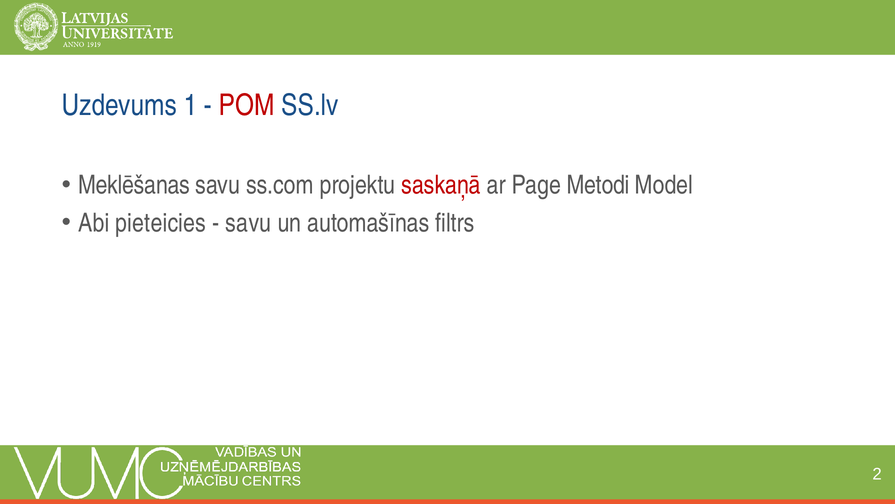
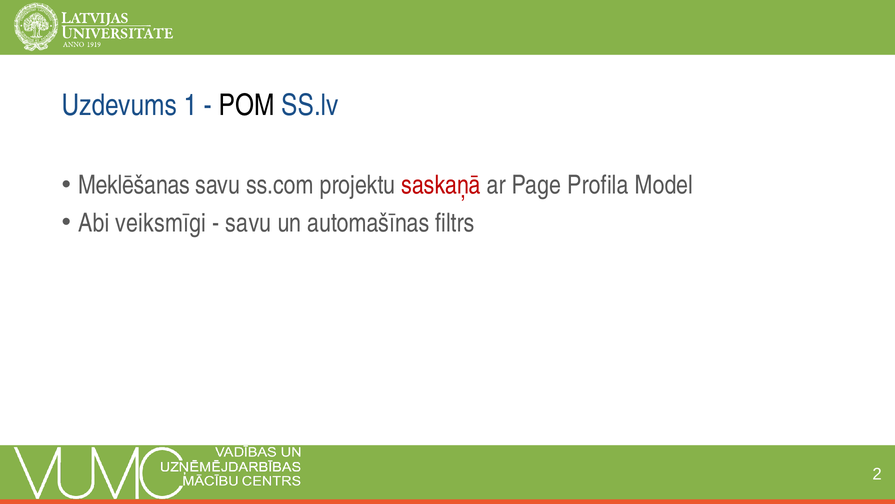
POM colour: red -> black (247, 105)
Metodi: Metodi -> Profila (598, 185)
pieteicies: pieteicies -> veiksmīgi (161, 223)
